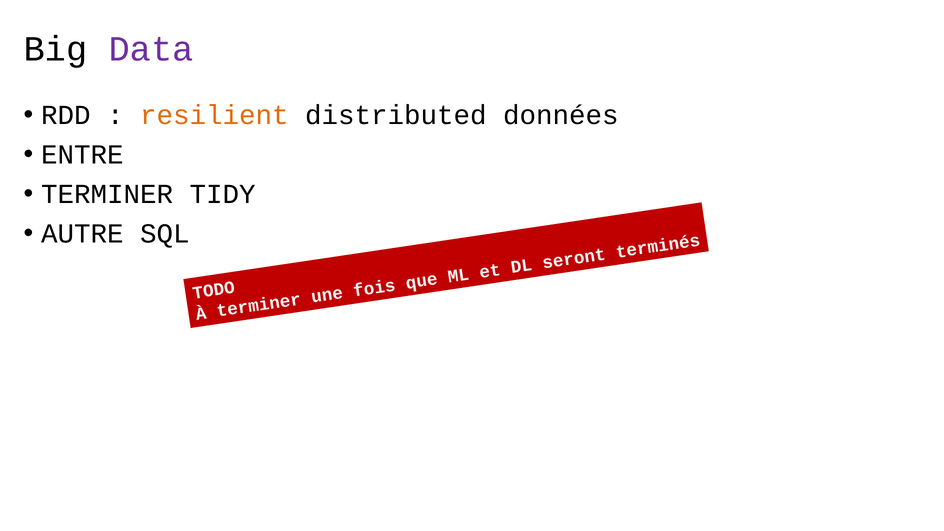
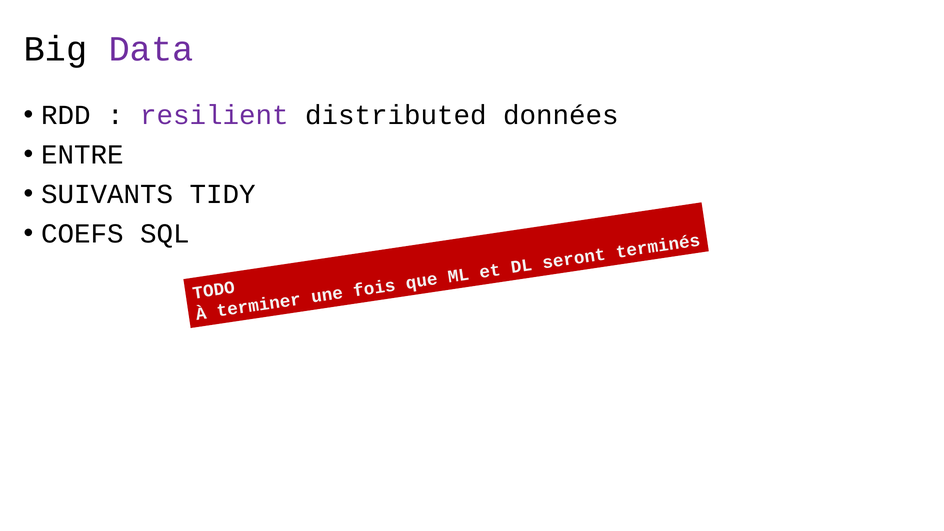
resilient colour: orange -> purple (214, 115)
TERMINER: TERMINER -> SUIVANTS (107, 194)
AUTRE: AUTRE -> COEFS (83, 234)
